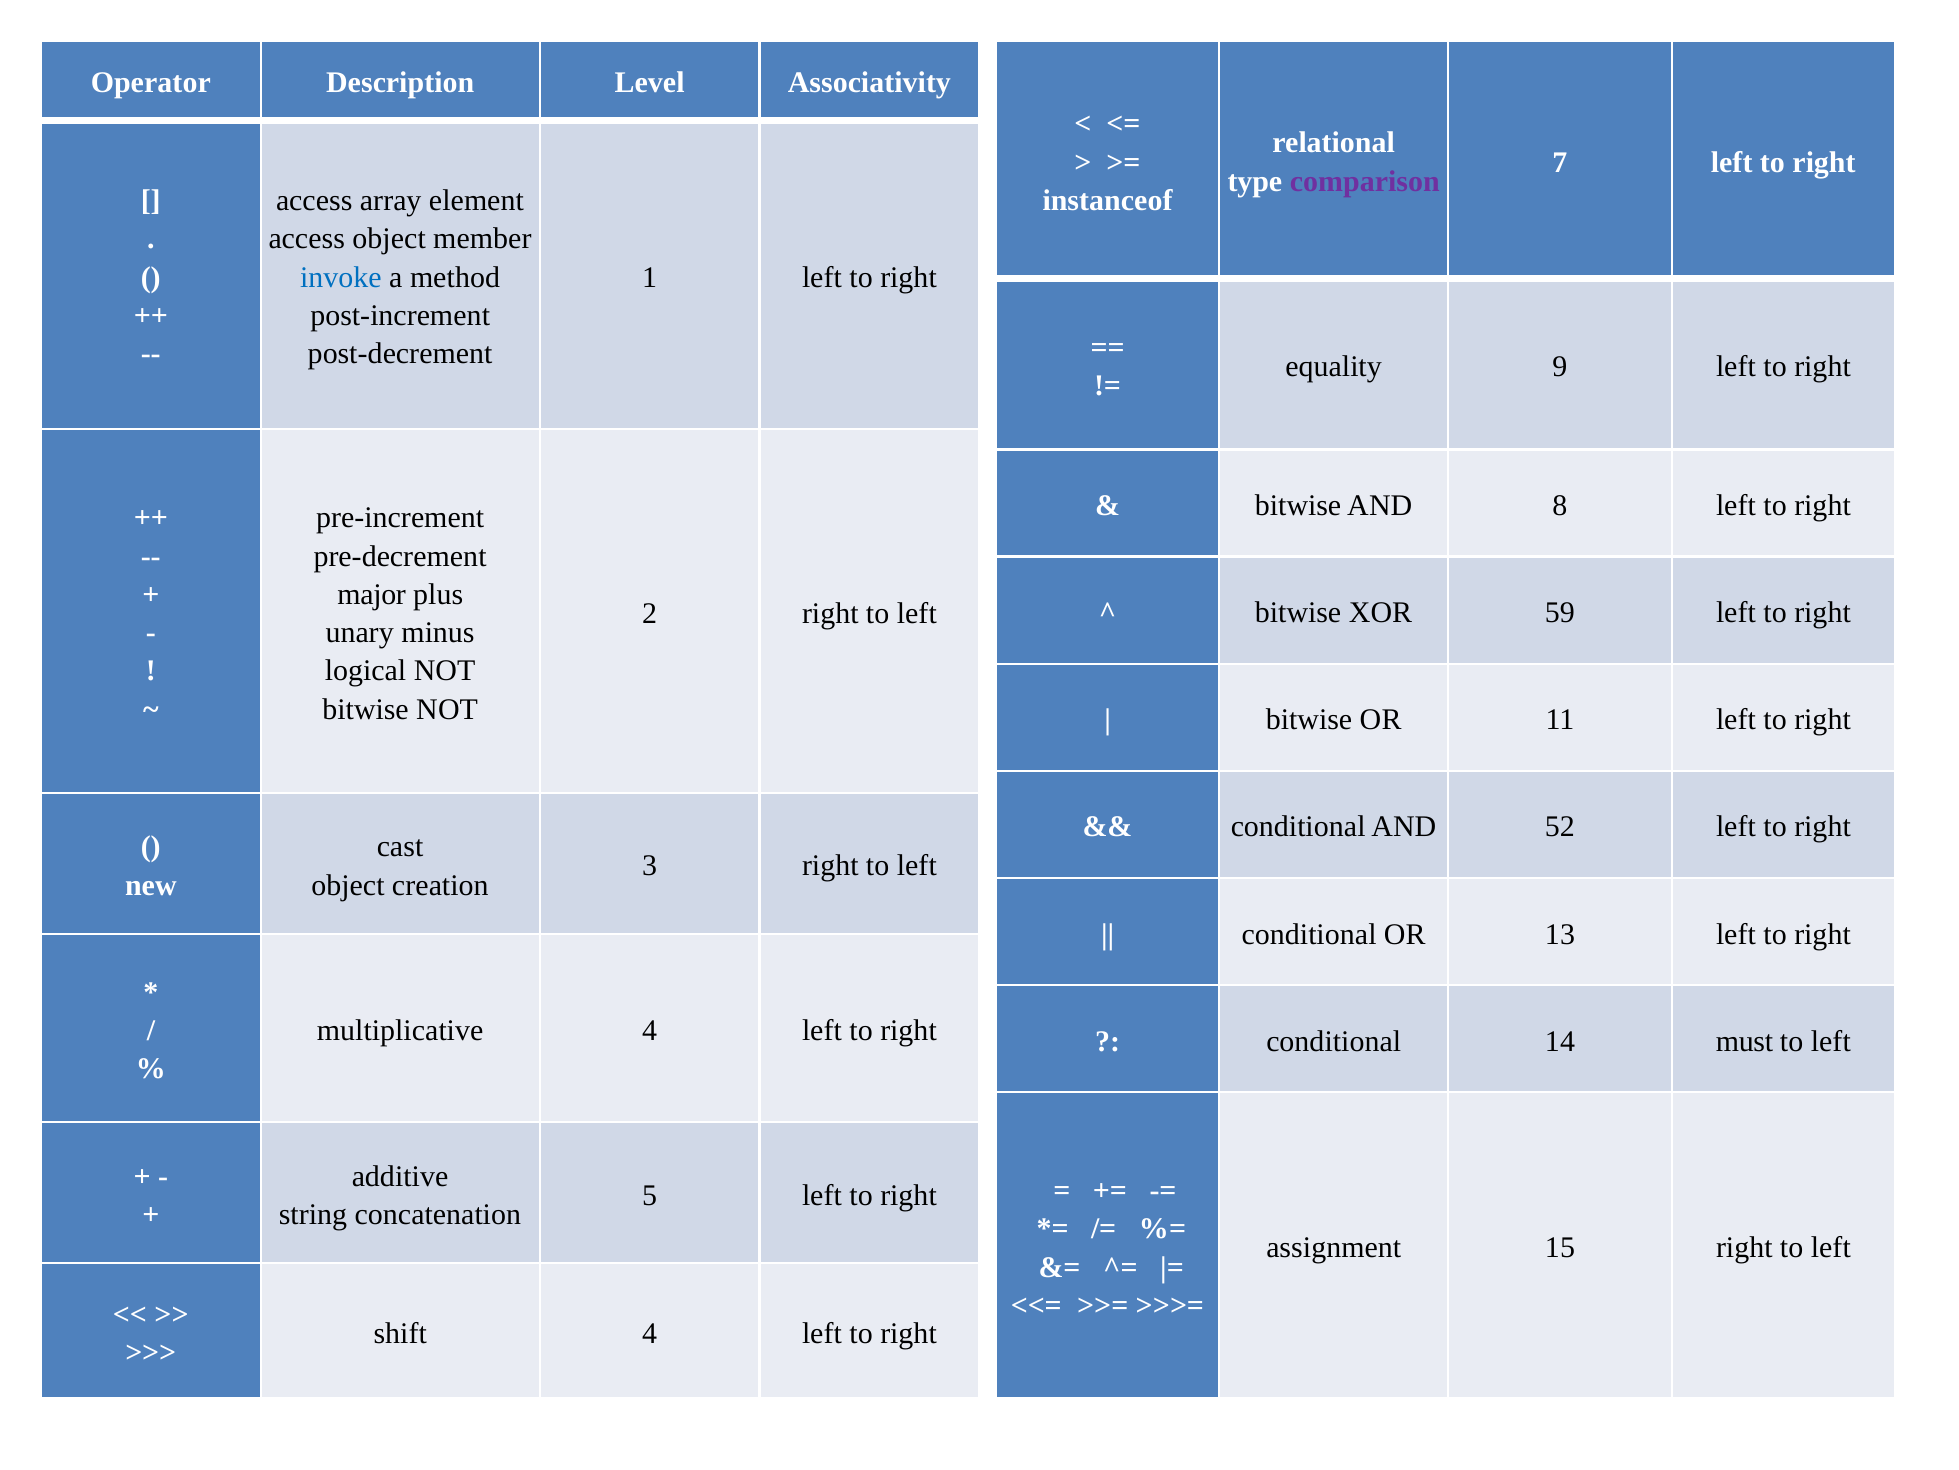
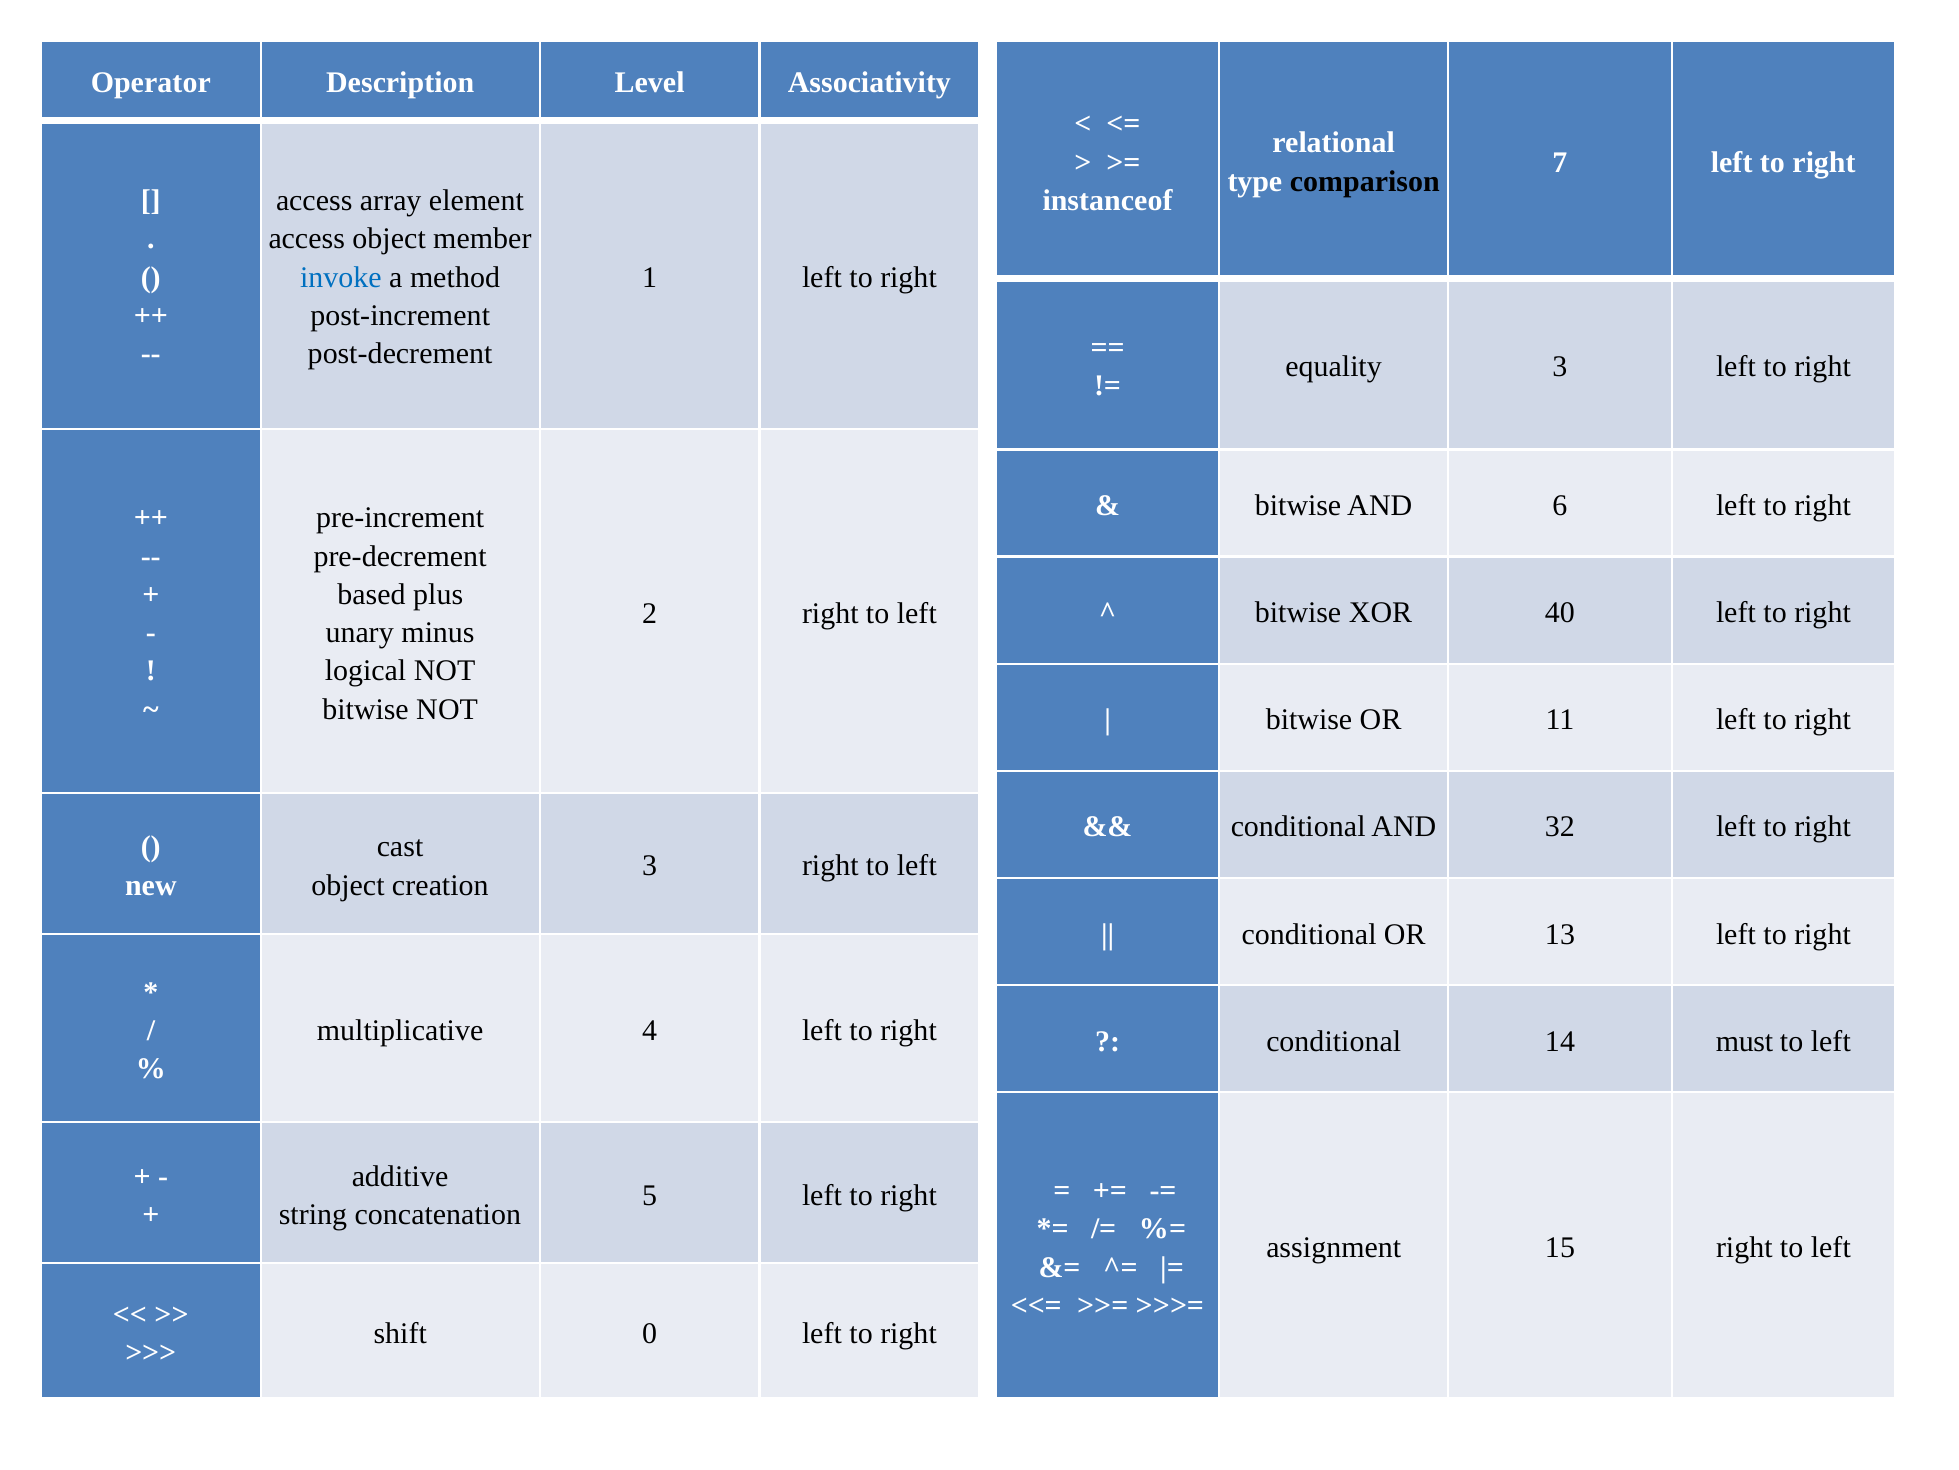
comparison colour: purple -> black (1365, 181)
equality 9: 9 -> 3 (1560, 367)
8: 8 -> 6 (1560, 505)
major: major -> based (371, 594)
59: 59 -> 40 (1560, 613)
52: 52 -> 32 (1560, 827)
shift 4: 4 -> 0 (650, 1333)
